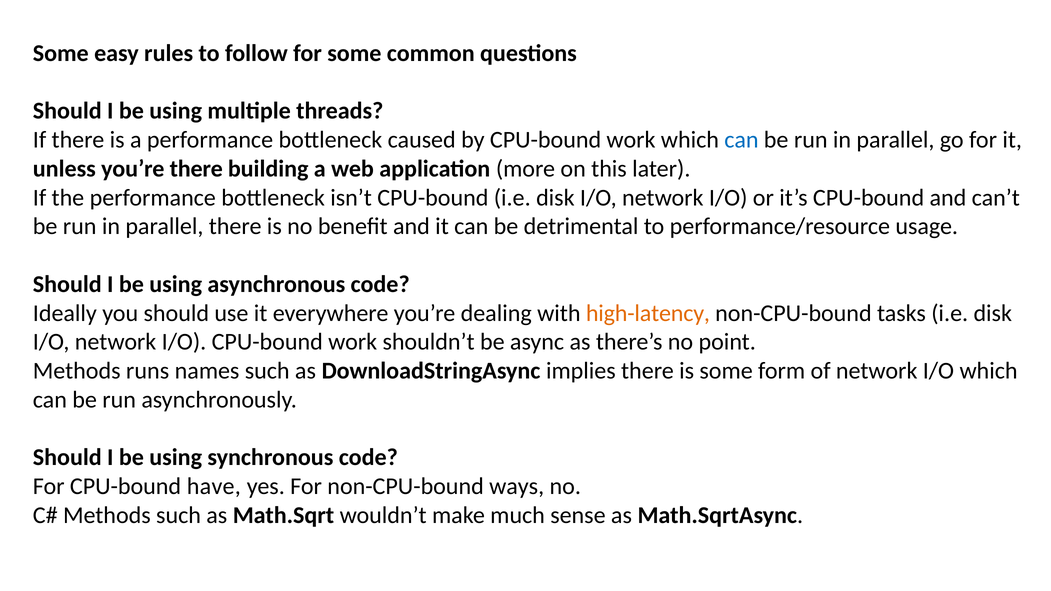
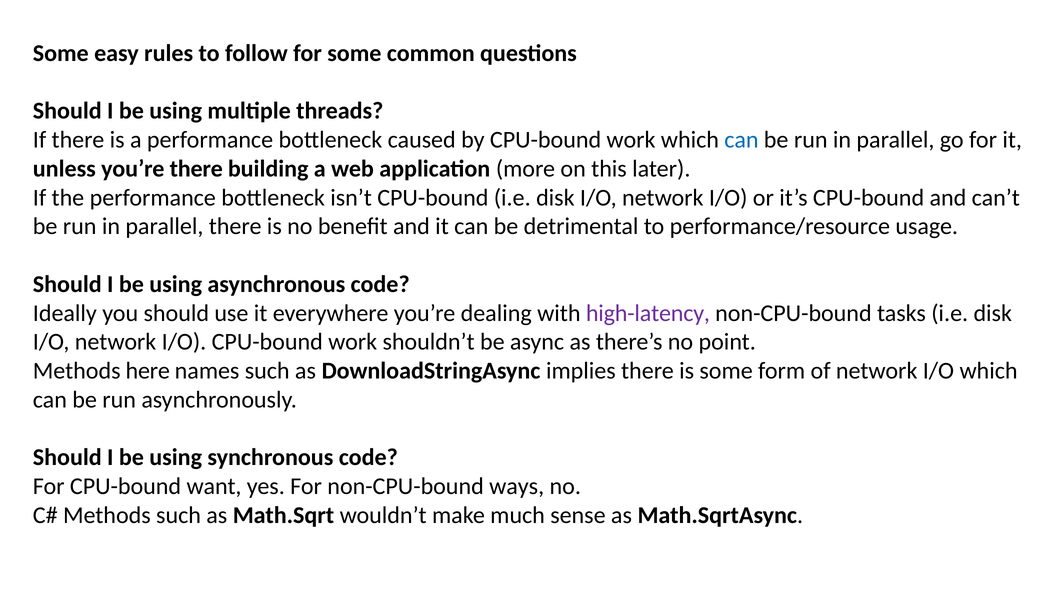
high-latency colour: orange -> purple (648, 313)
runs: runs -> here (148, 371)
have: have -> want (214, 487)
